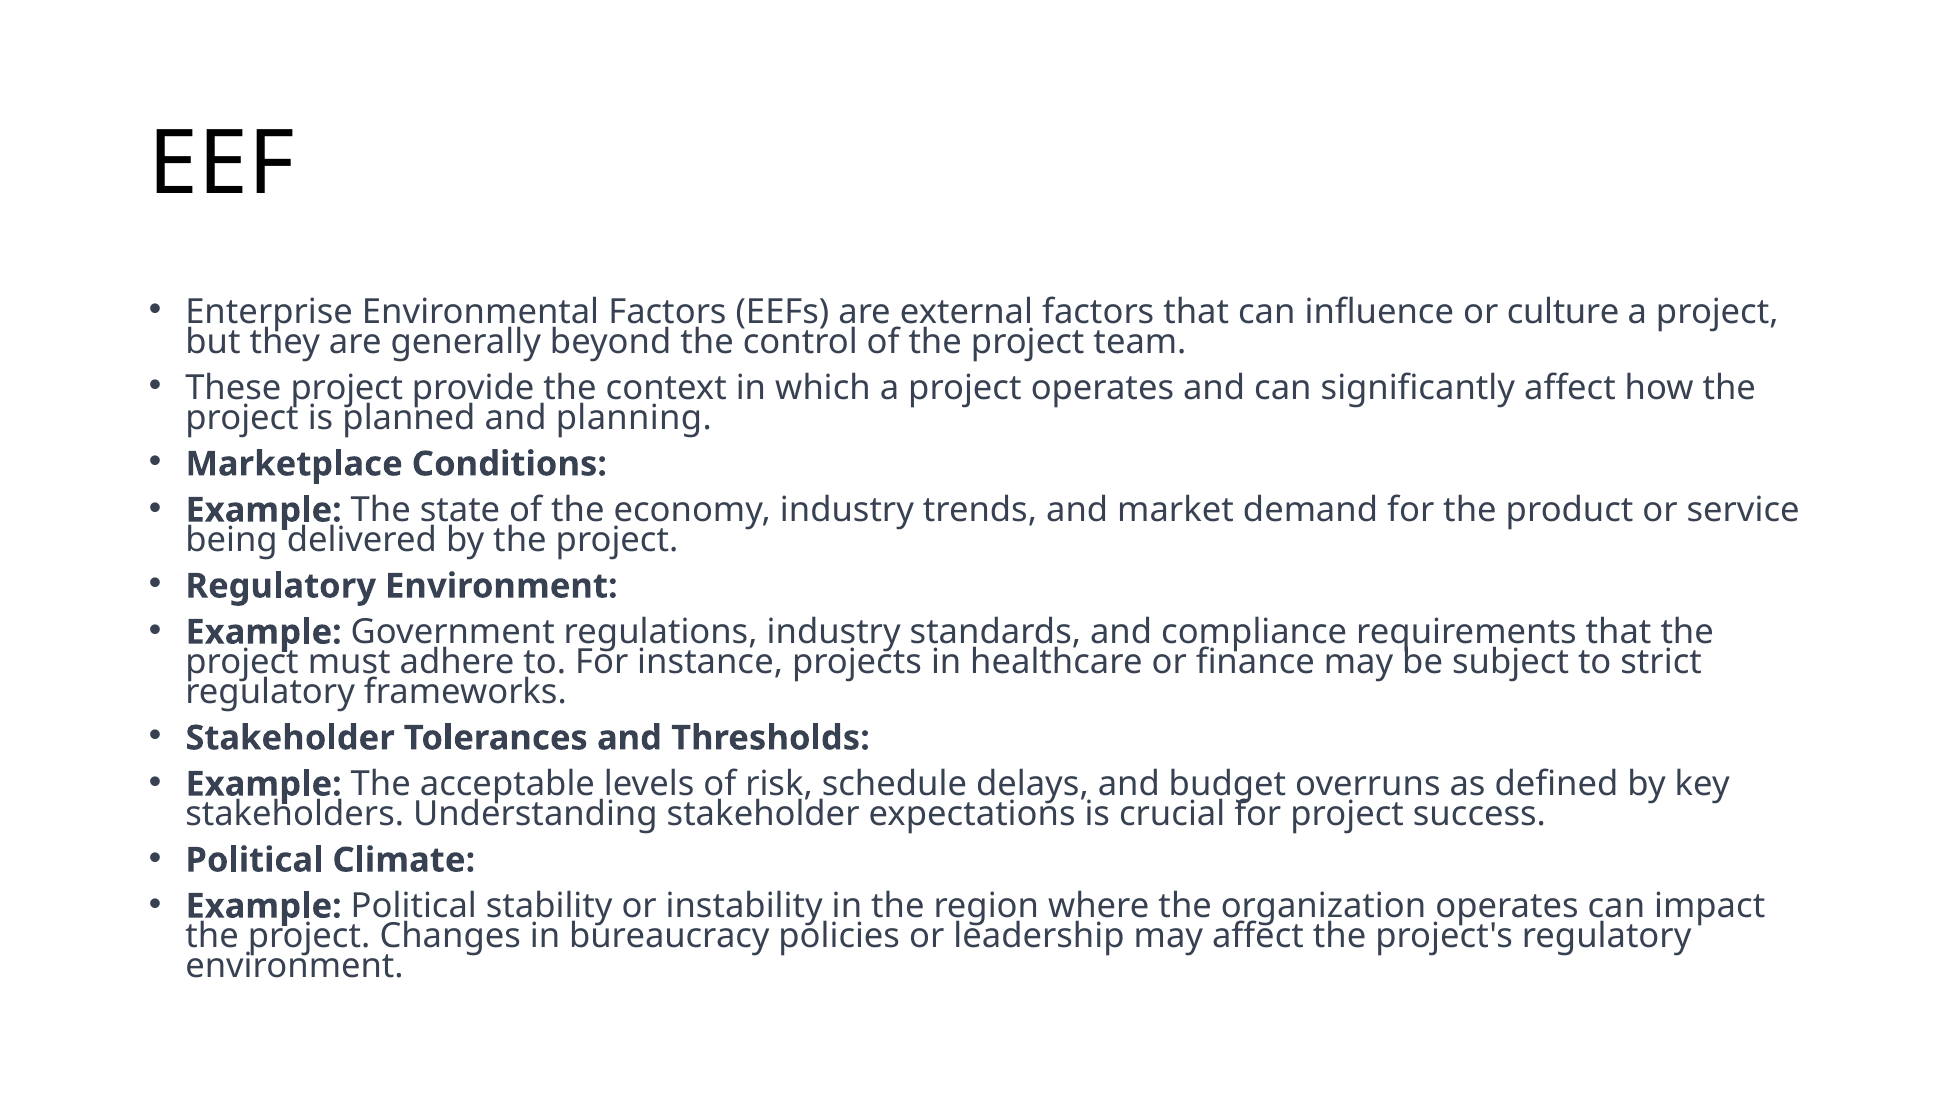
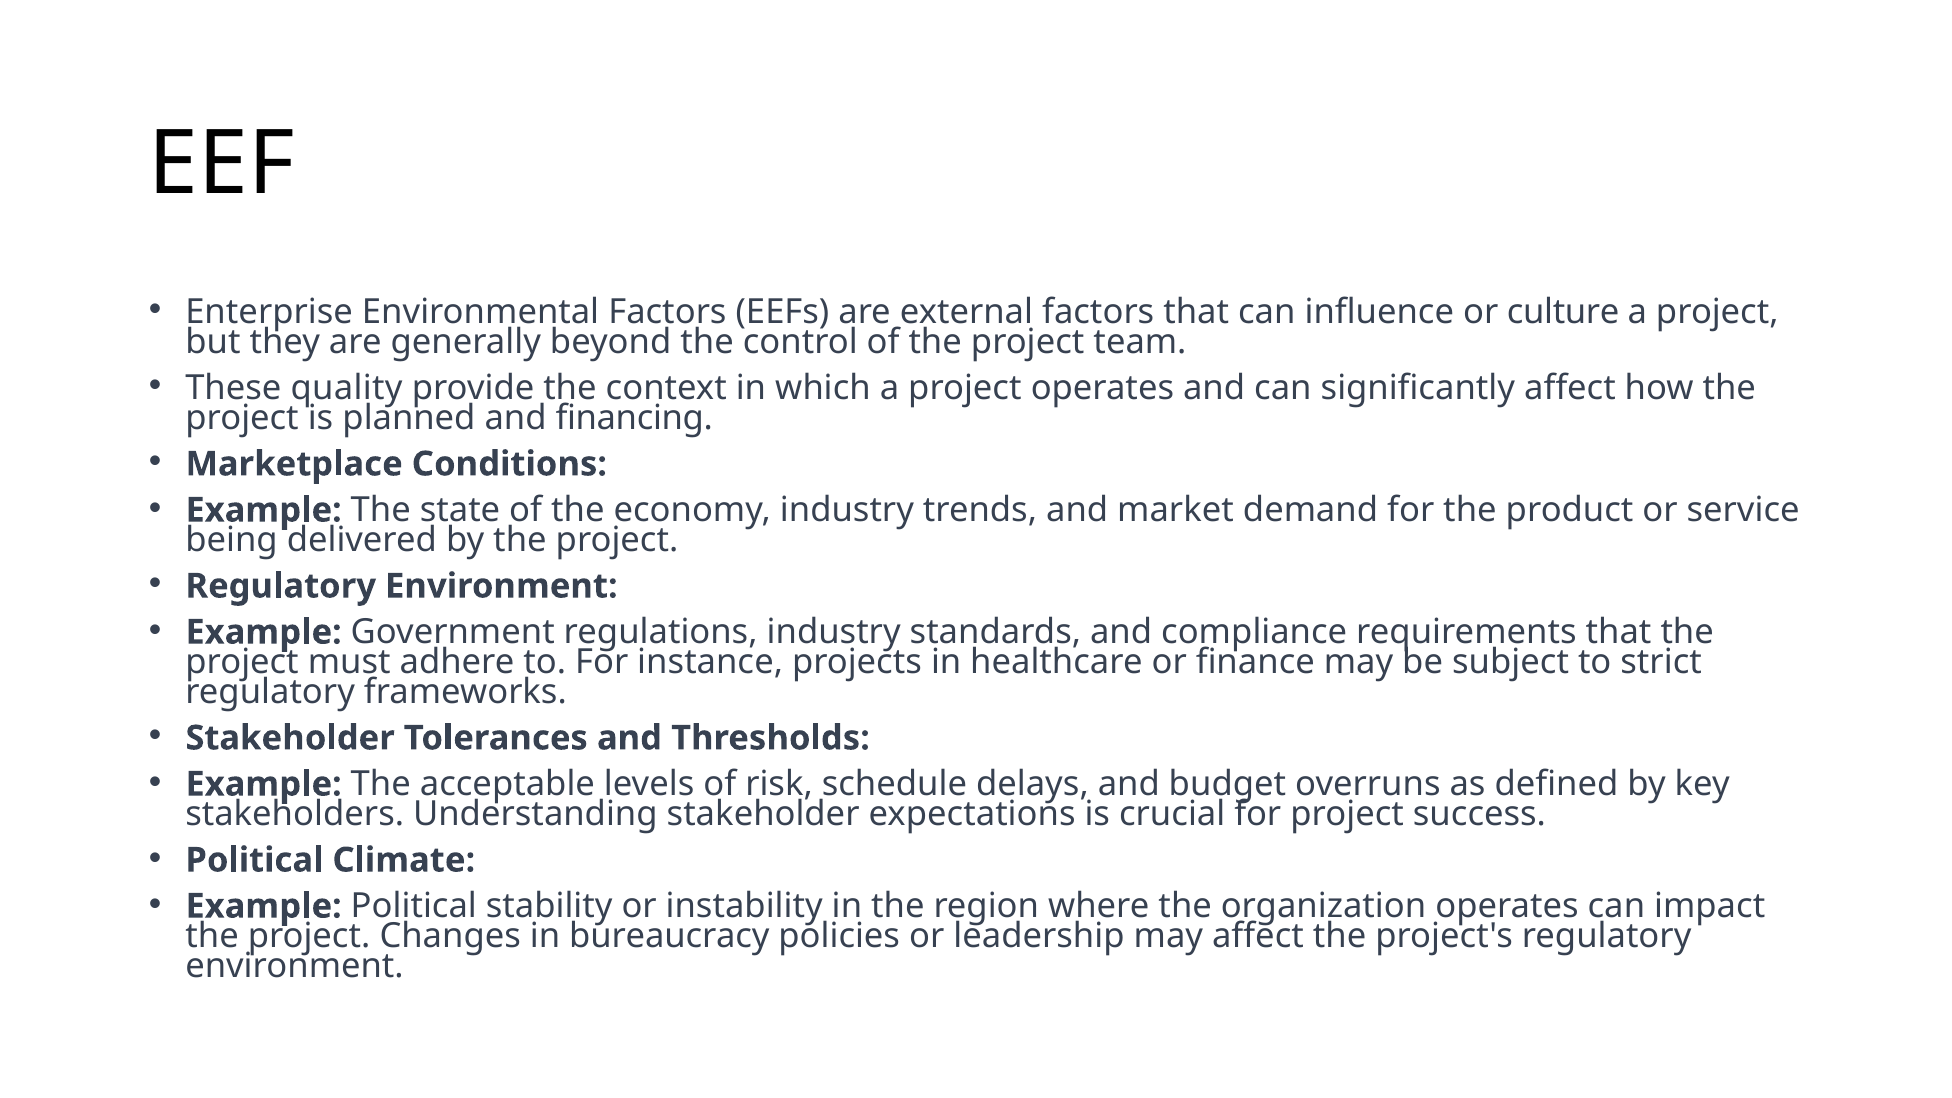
These project: project -> quality (346, 388)
planning: planning -> financing (634, 418)
